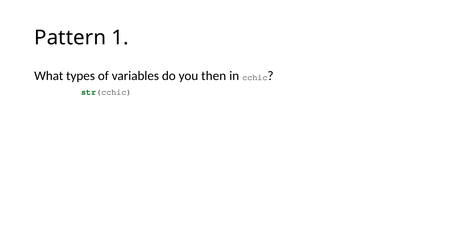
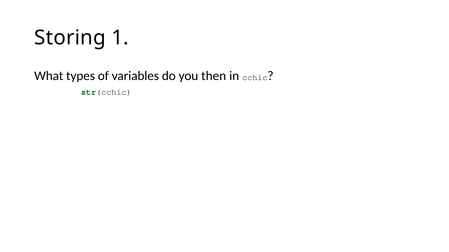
Pattern: Pattern -> Storing (70, 38)
